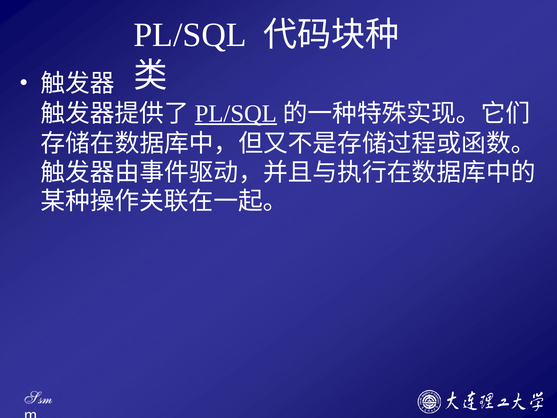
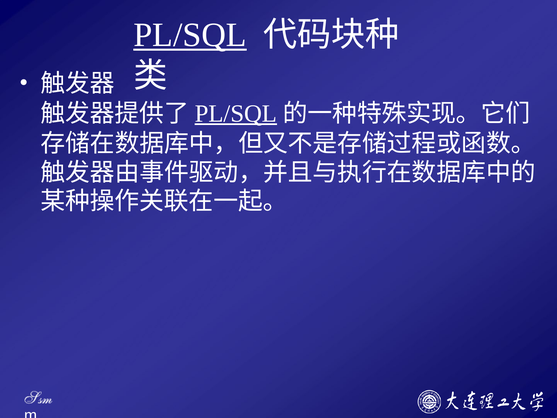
PL/SQL underline: none -> present (190, 35)
